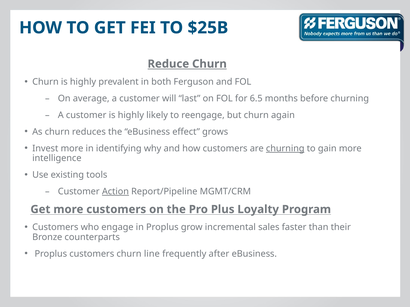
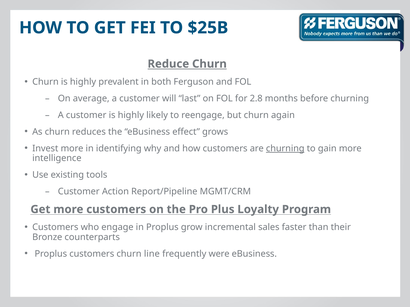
6.5: 6.5 -> 2.8 (256, 99)
Action underline: present -> none (115, 192)
after: after -> were (219, 254)
